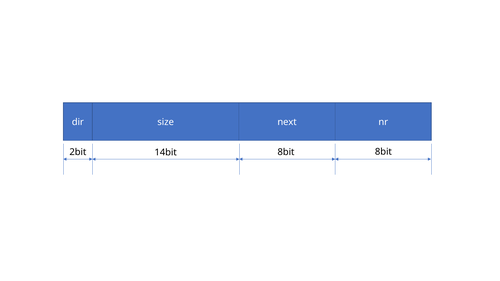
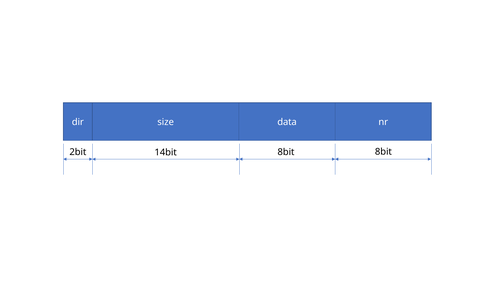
next: next -> data (287, 122)
